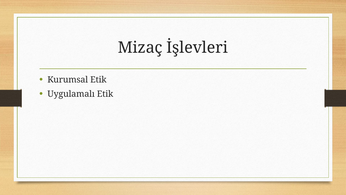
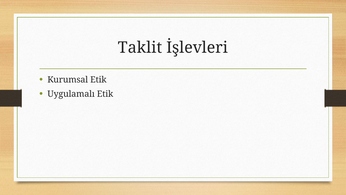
Mizaç: Mizaç -> Taklit (140, 47)
